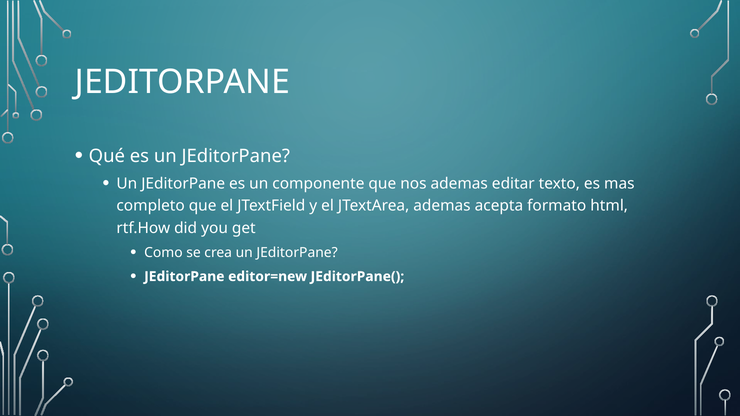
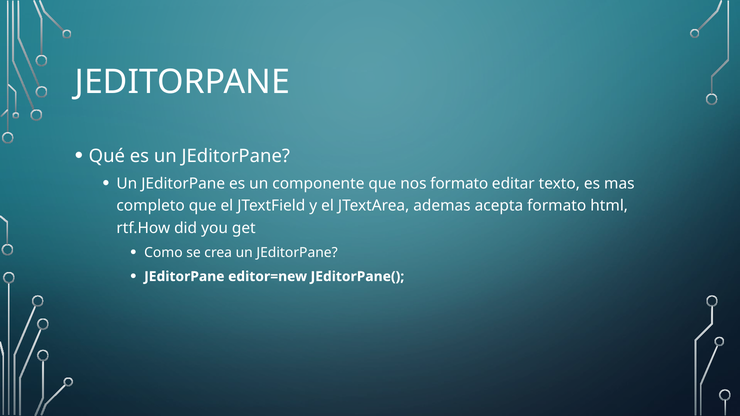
nos ademas: ademas -> formato (459, 184)
